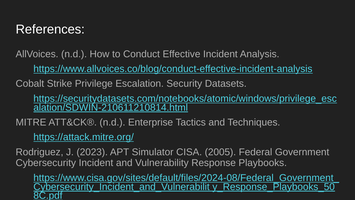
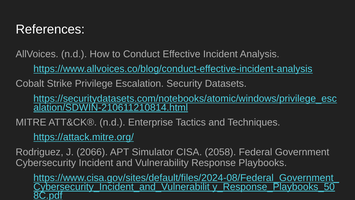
2023: 2023 -> 2066 (92, 152)
2005: 2005 -> 2058 (220, 152)
